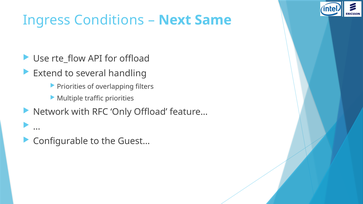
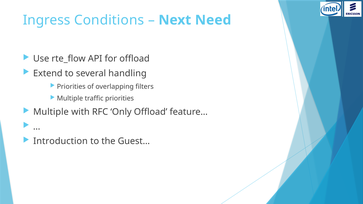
Same: Same -> Need (213, 20)
Network: Network -> Multiple (51, 112)
Configurable: Configurable -> Introduction (60, 141)
